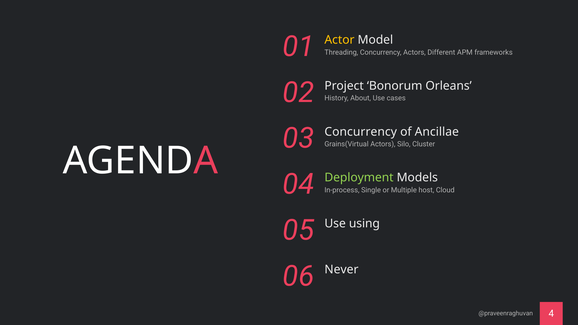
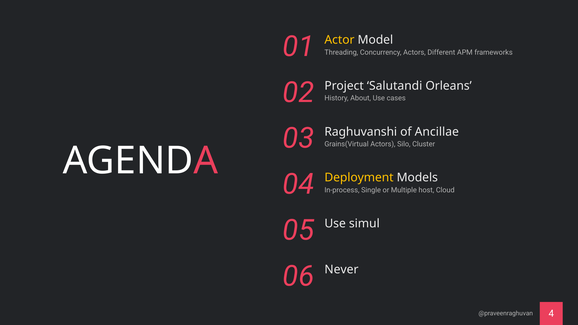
Bonorum: Bonorum -> Salutandi (395, 86)
Concurrency: Concurrency -> Raghuvanshi (361, 132)
Deployment colour: light green -> yellow (359, 178)
using: using -> simul (364, 224)
